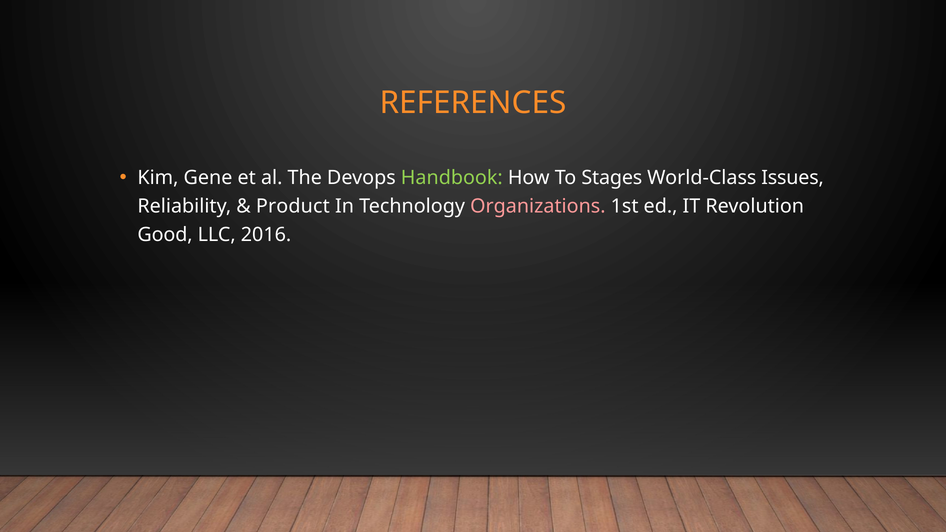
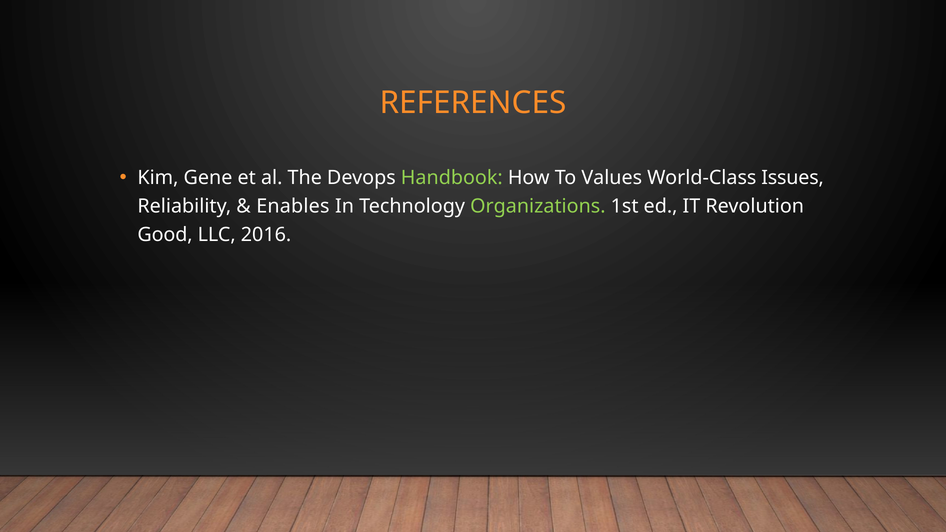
Stages: Stages -> Values (612, 178)
Product: Product -> Enables (293, 206)
Organizations colour: pink -> light green (538, 206)
